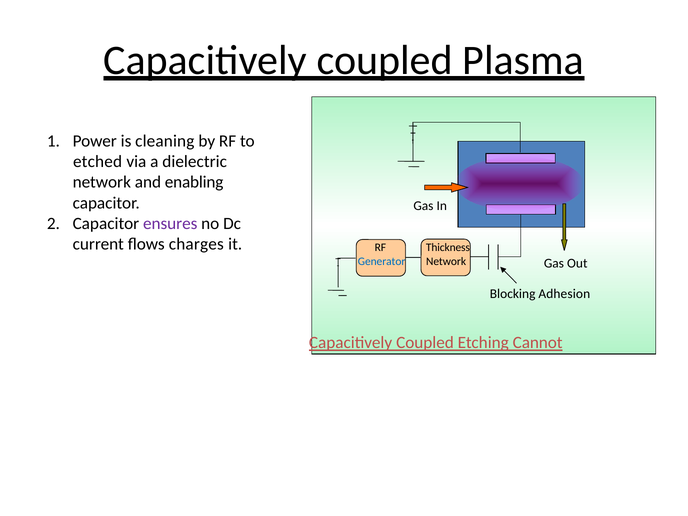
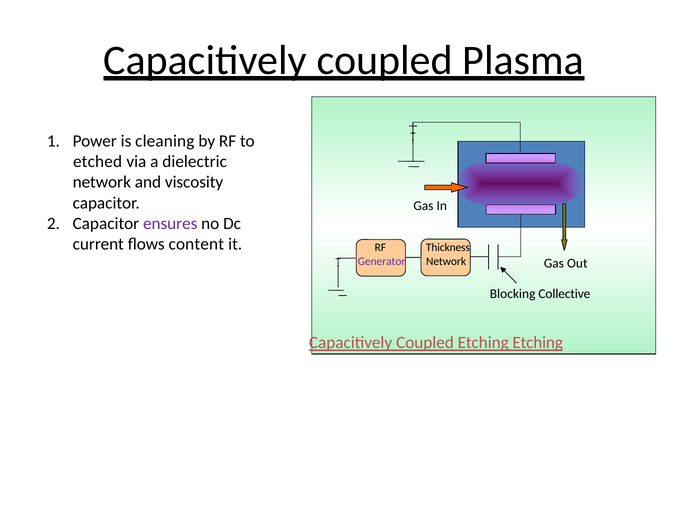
enabling: enabling -> viscosity (194, 182)
charges: charges -> content (196, 244)
Generator colour: blue -> purple (382, 261)
Adhesion: Adhesion -> Collective (564, 294)
Etching Cannot: Cannot -> Etching (538, 343)
